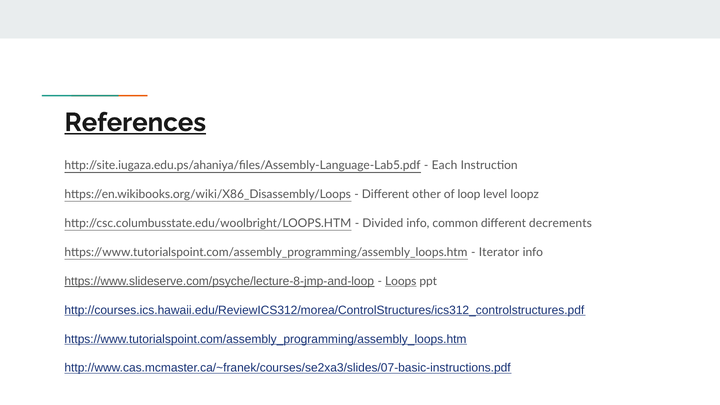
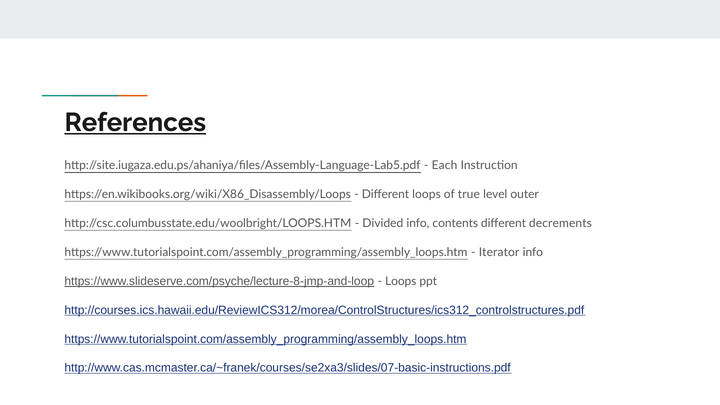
Different other: other -> loops (426, 194)
loop: loop -> true (469, 194)
loopz: loopz -> outer (525, 194)
common: common -> contents (455, 223)
Loops underline: present -> none (401, 281)
